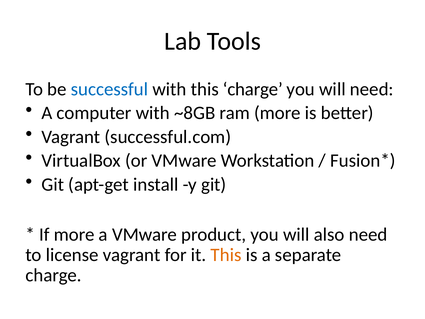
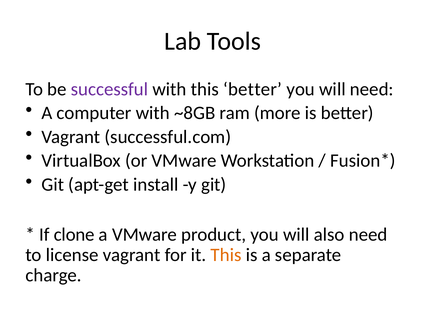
successful colour: blue -> purple (109, 89)
this charge: charge -> better (253, 89)
If more: more -> clone (74, 234)
